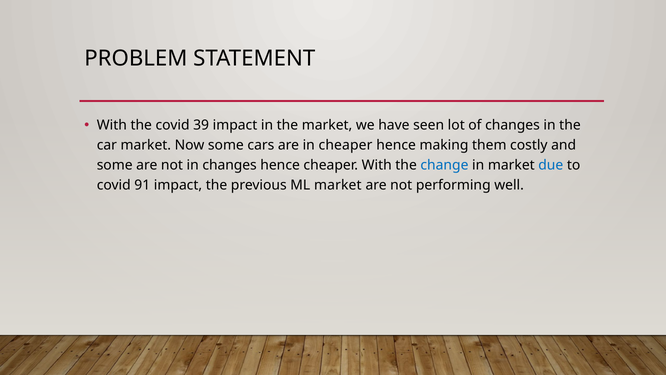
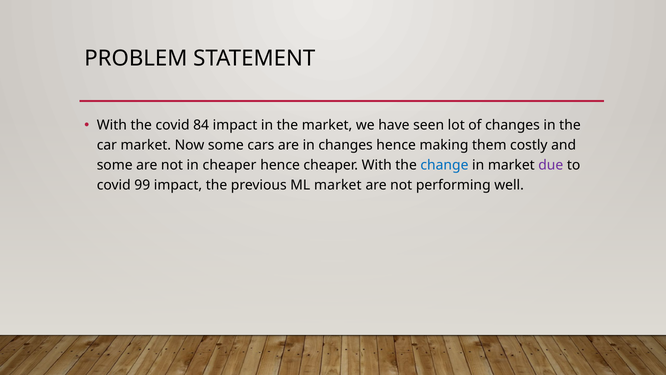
39: 39 -> 84 (201, 125)
in cheaper: cheaper -> changes (346, 145)
in changes: changes -> cheaper (229, 165)
due colour: blue -> purple (551, 165)
91: 91 -> 99 (142, 185)
